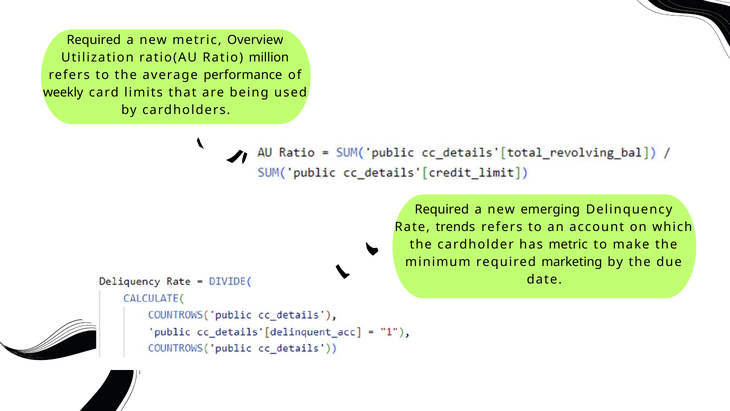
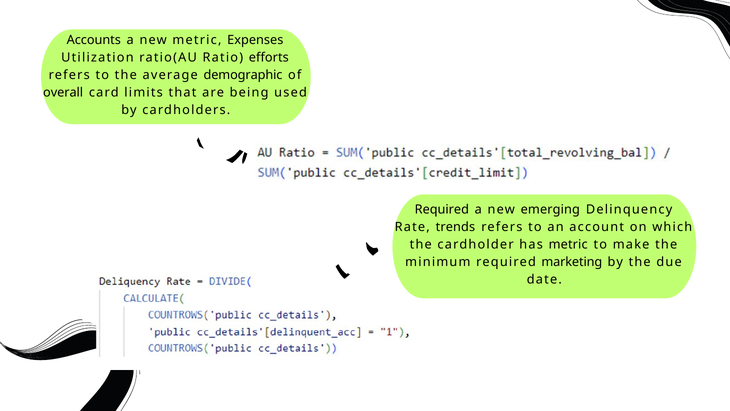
Required: Required -> Accounts (94, 40)
Overview: Overview -> Expenses (255, 40)
million: million -> efforts (269, 58)
performance: performance -> demographic (243, 75)
weekly: weekly -> overall (63, 93)
